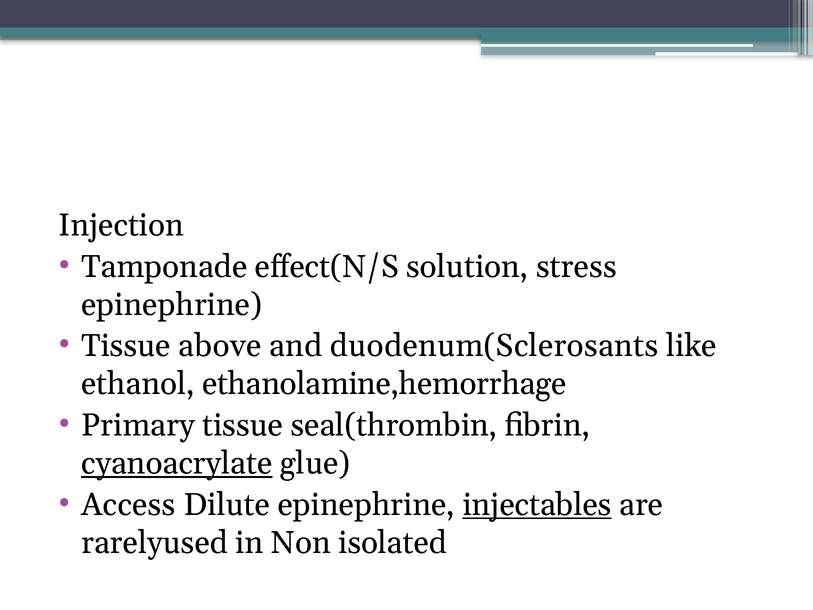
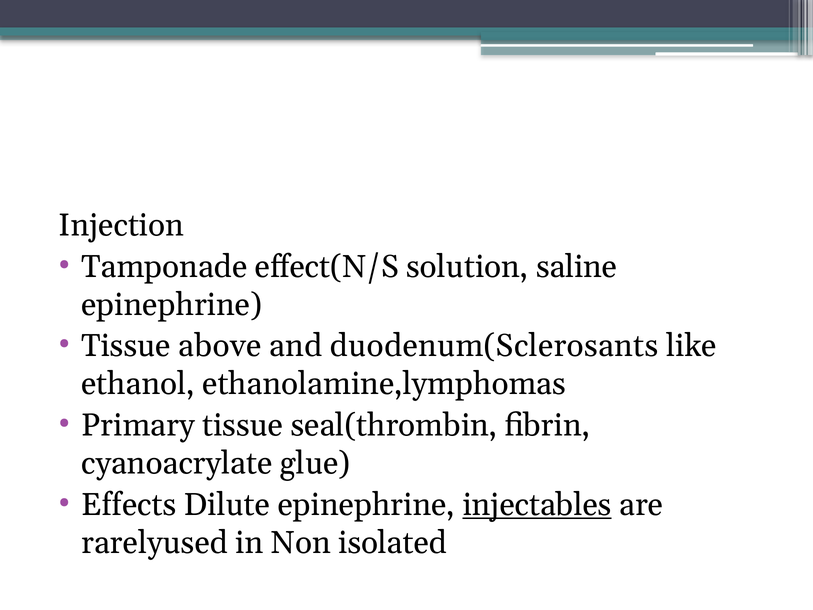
stress: stress -> saline (576, 267)
ethanolamine,hemorrhage: ethanolamine,hemorrhage -> ethanolamine,lymphomas (384, 384)
cyanoacrylate underline: present -> none (177, 463)
Access: Access -> Effects (129, 504)
